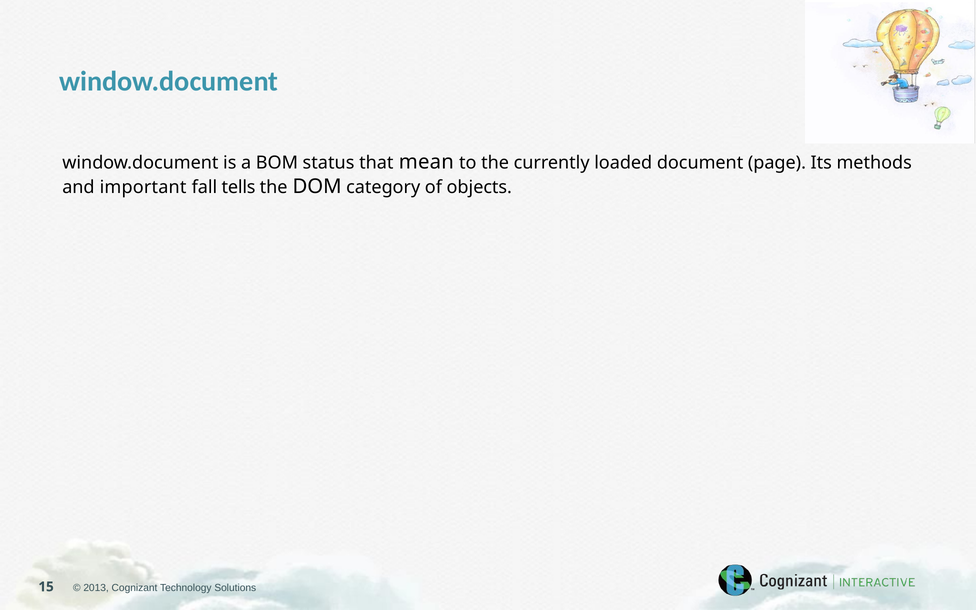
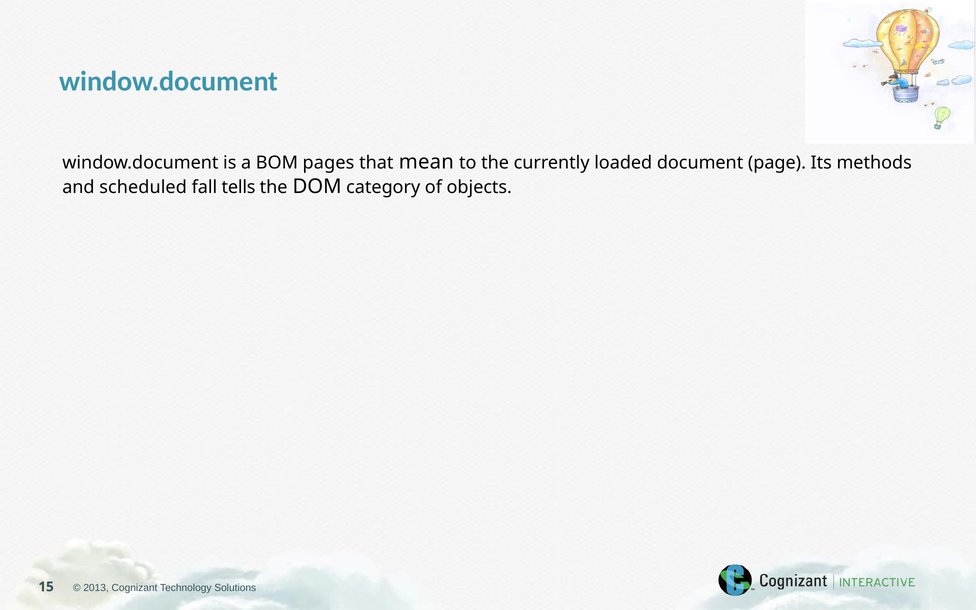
status: status -> pages (328, 163)
important: important -> scheduled (143, 187)
